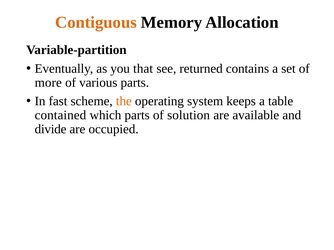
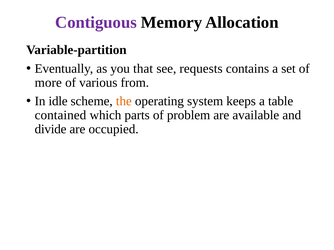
Contiguous colour: orange -> purple (96, 23)
returned: returned -> requests (201, 69)
various parts: parts -> from (135, 83)
fast: fast -> idle (58, 101)
solution: solution -> problem (189, 115)
